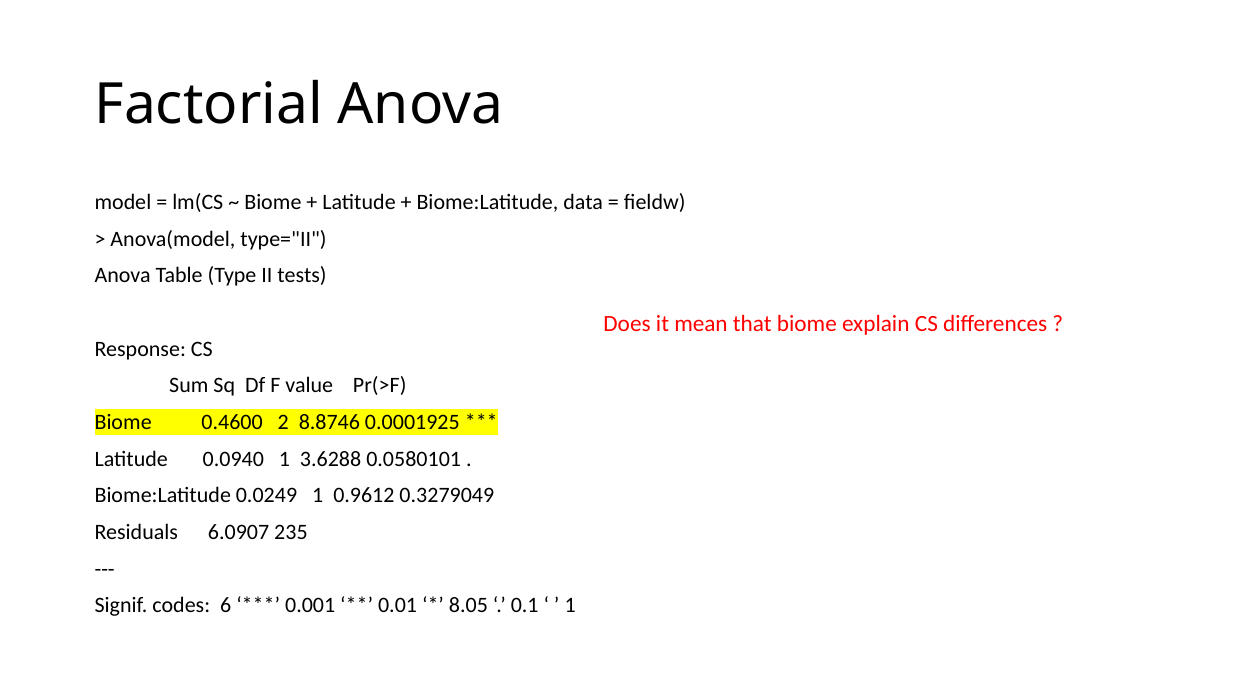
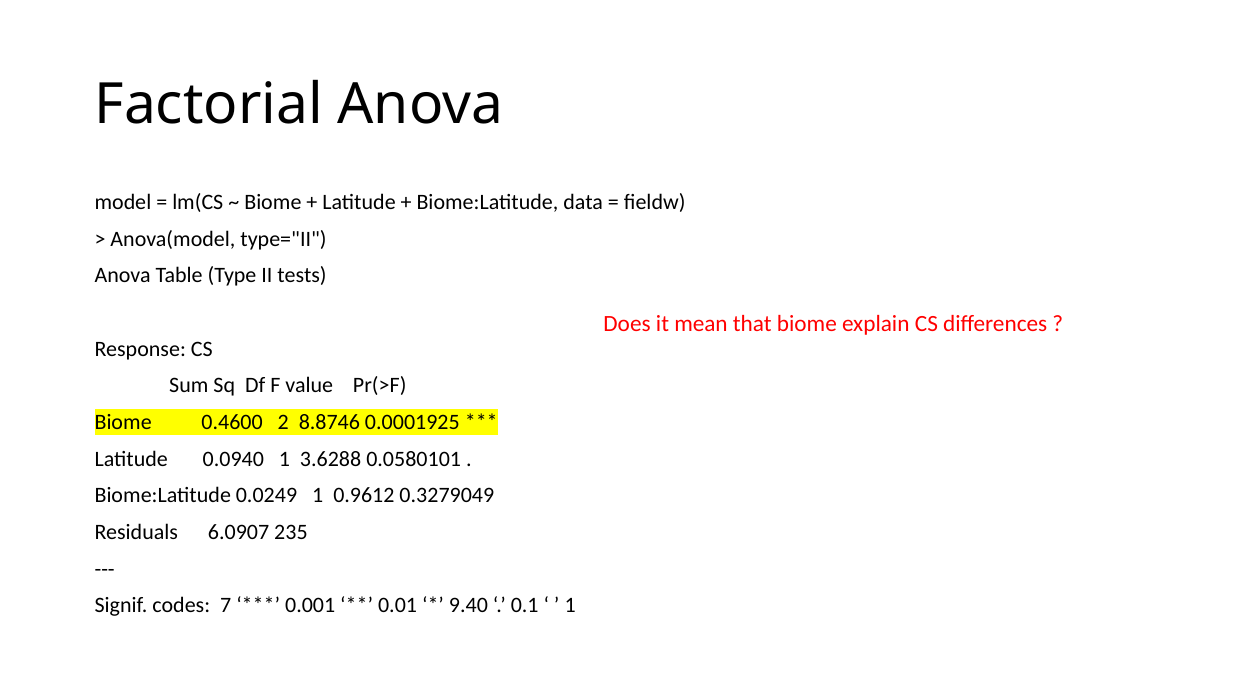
6: 6 -> 7 (226, 606)
8.05: 8.05 -> 9.40 (468, 606)
